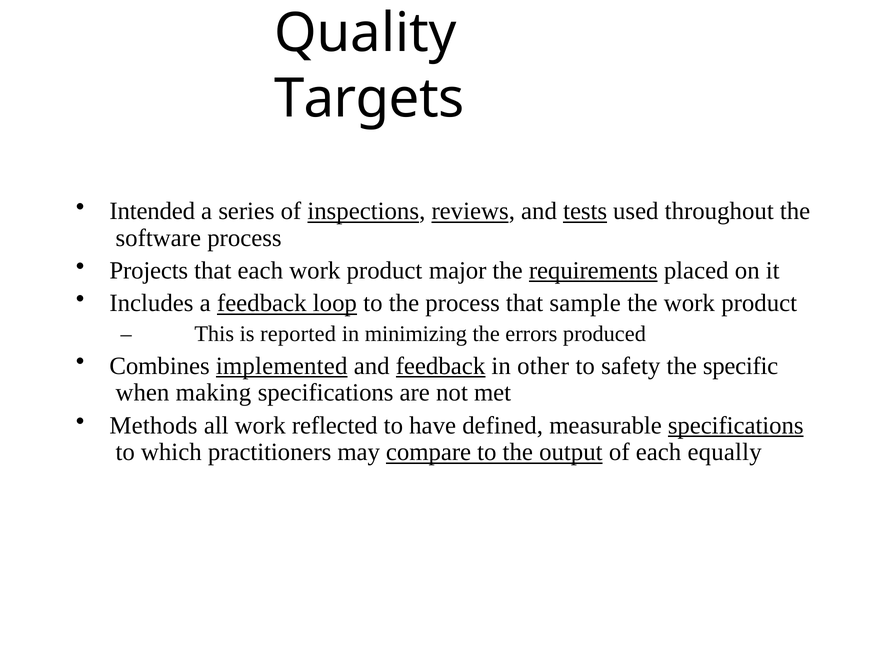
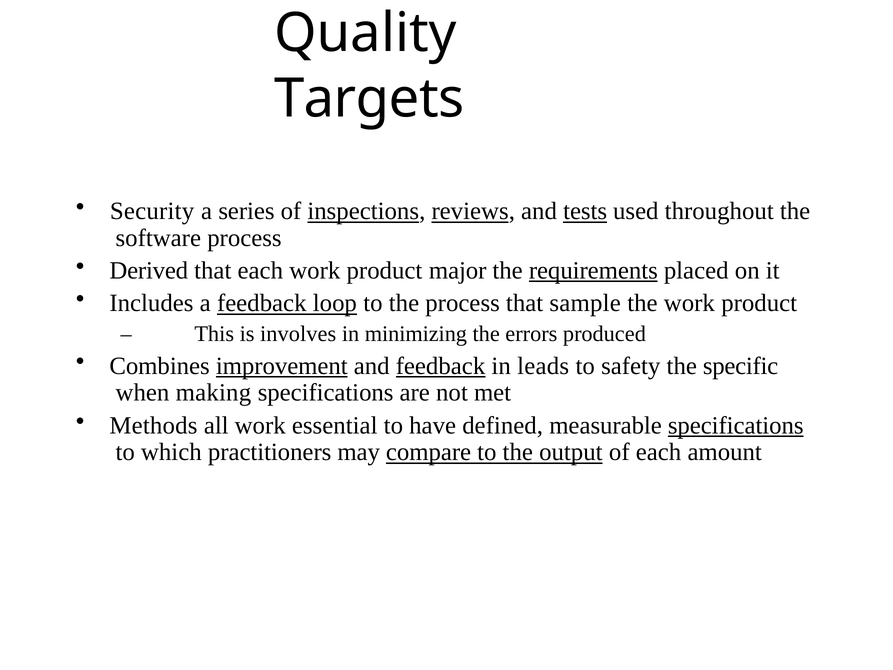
Intended: Intended -> Security (152, 211)
Projects: Projects -> Derived (149, 270)
reported: reported -> involves (298, 334)
implemented: implemented -> improvement (282, 366)
other: other -> leads (543, 366)
reflected: reflected -> essential (335, 425)
equally: equally -> amount (725, 452)
